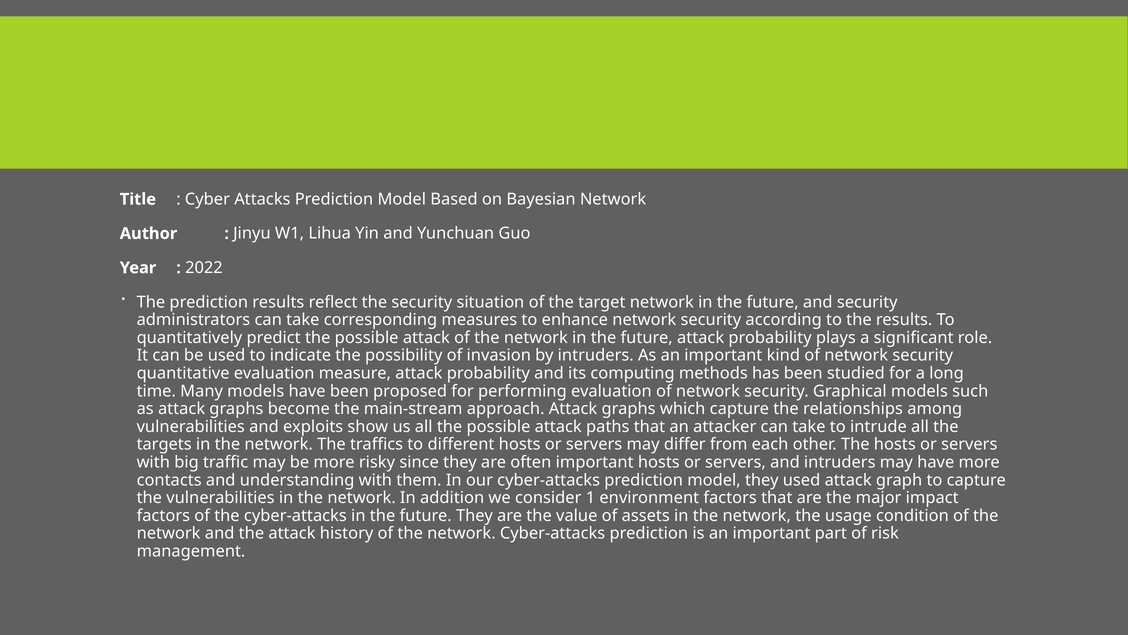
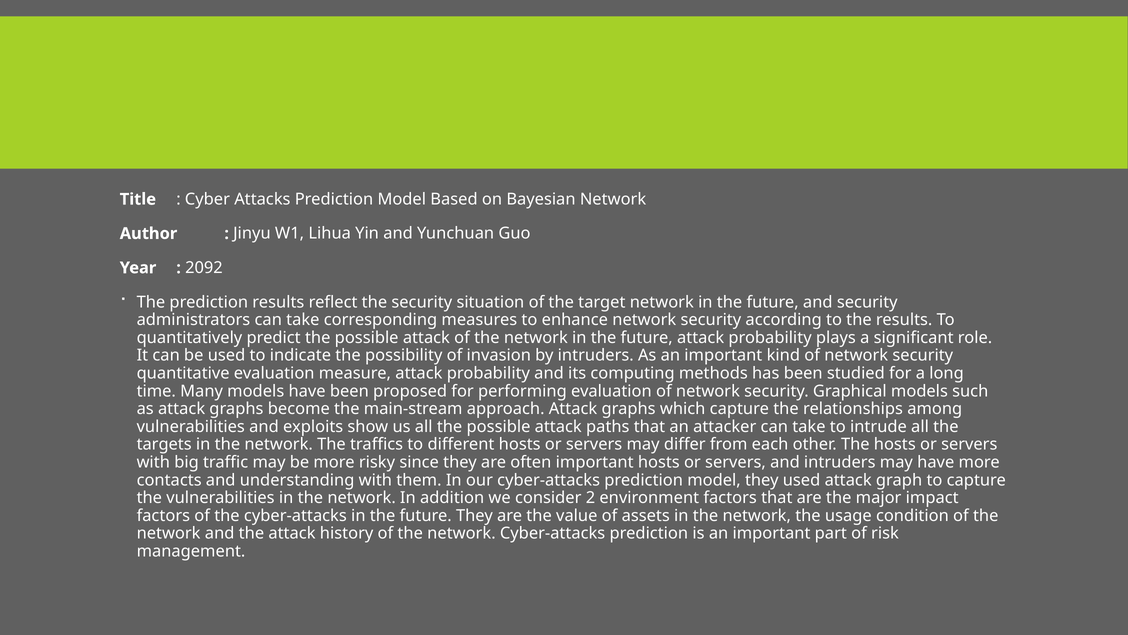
2022: 2022 -> 2092 (204, 268)
1: 1 -> 2 (590, 498)
